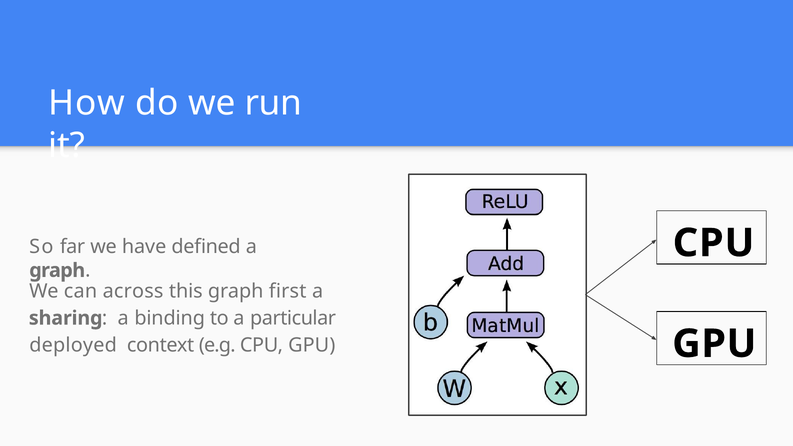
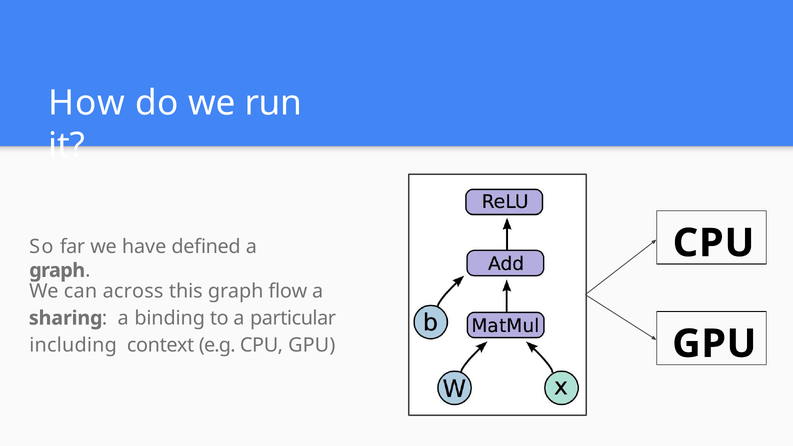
first: first -> flow (288, 291)
deployed: deployed -> including (73, 345)
